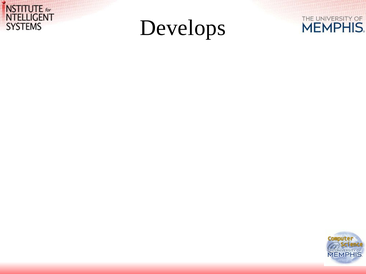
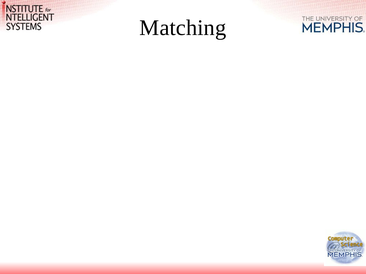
Develops: Develops -> Matching (183, 28)
